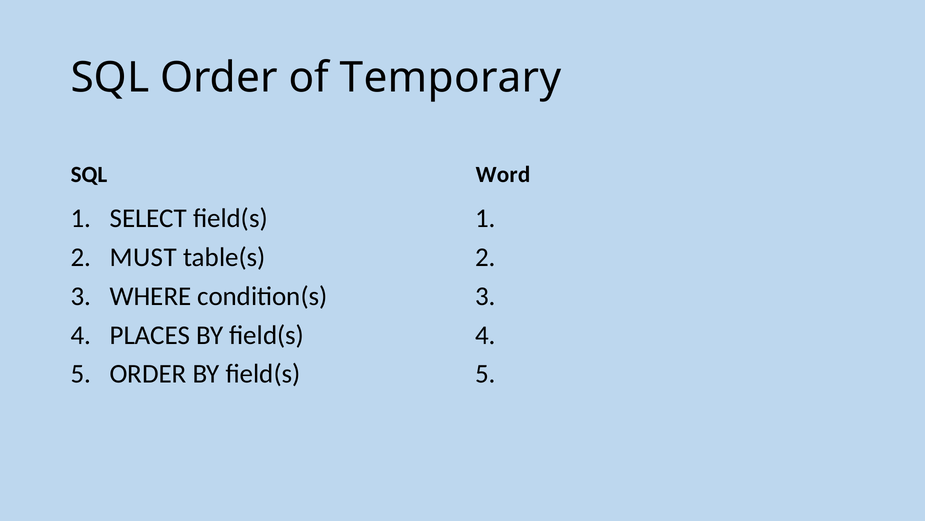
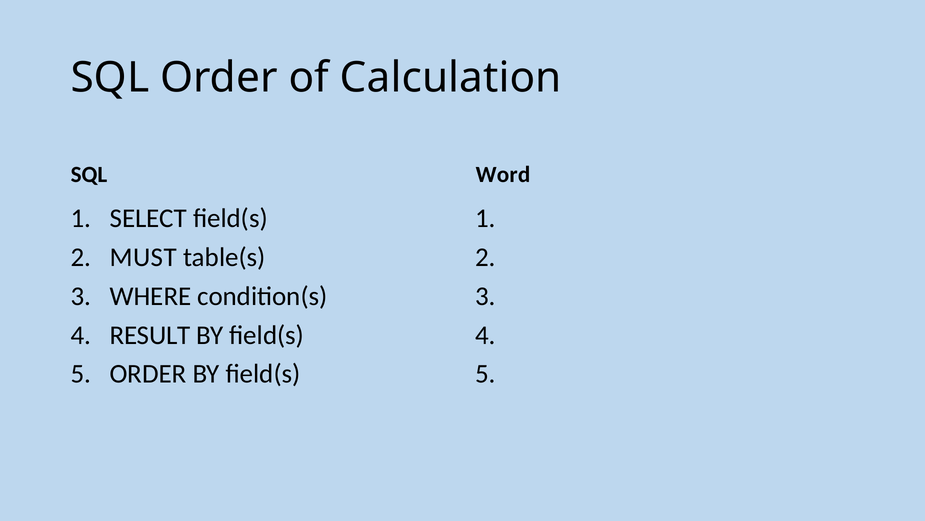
Temporary: Temporary -> Calculation (451, 78)
PLACES: PLACES -> RESULT (150, 335)
